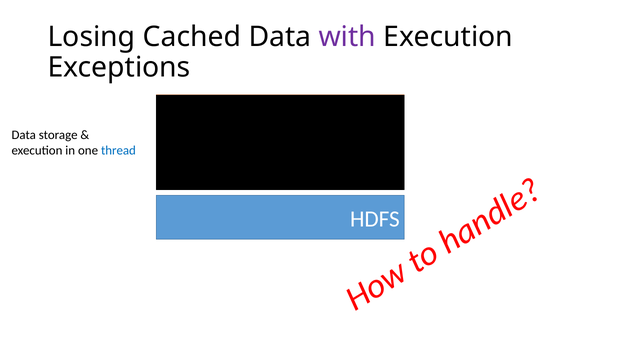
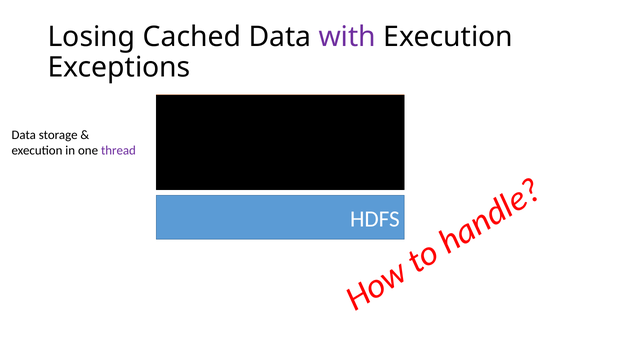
thread colour: blue -> purple (118, 151)
